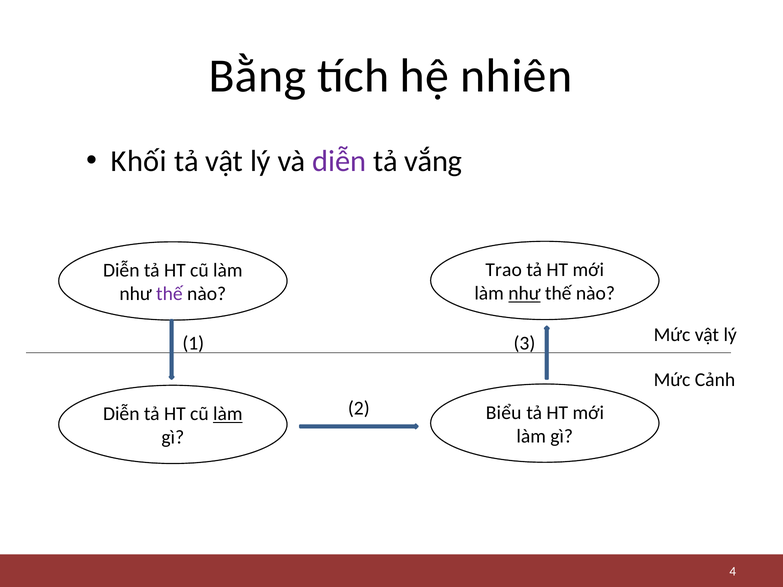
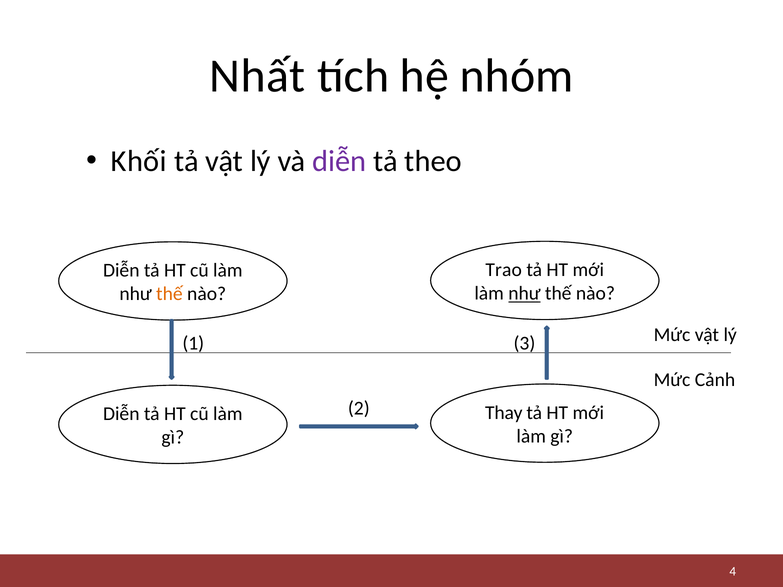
Bằng: Bằng -> Nhất (257, 76)
nhiên: nhiên -> nhóm (517, 76)
vắng: vắng -> theo (433, 161)
thế colour: purple -> orange (169, 294)
Biểu: Biểu -> Thay (504, 413)
làm underline: present -> none (228, 414)
